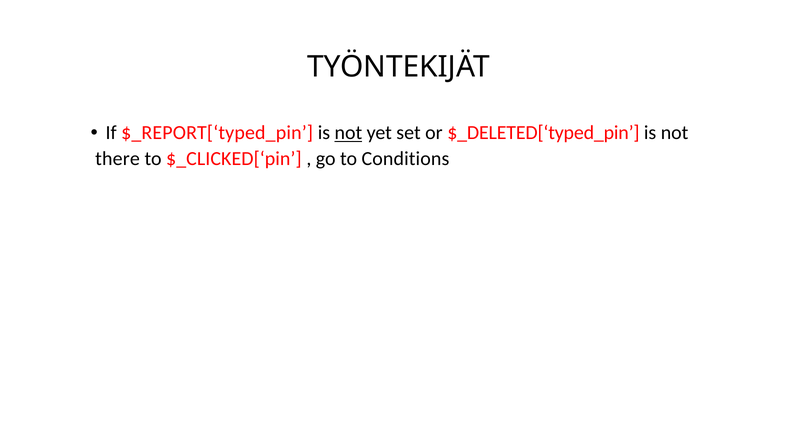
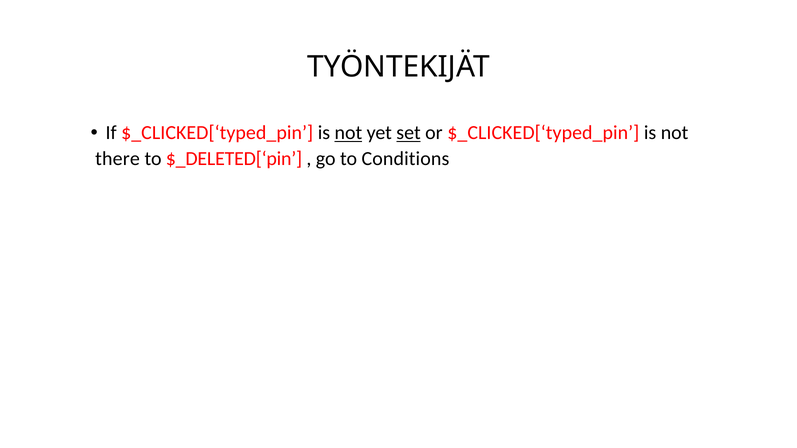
If $_REPORT[‘typed_pin: $_REPORT[‘typed_pin -> $_CLICKED[‘typed_pin (217, 133)
set underline: none -> present (409, 133)
or $_DELETED[‘typed_pin: $_DELETED[‘typed_pin -> $_CLICKED[‘typed_pin (543, 133)
$_CLICKED[‘pin: $_CLICKED[‘pin -> $_DELETED[‘pin (234, 159)
